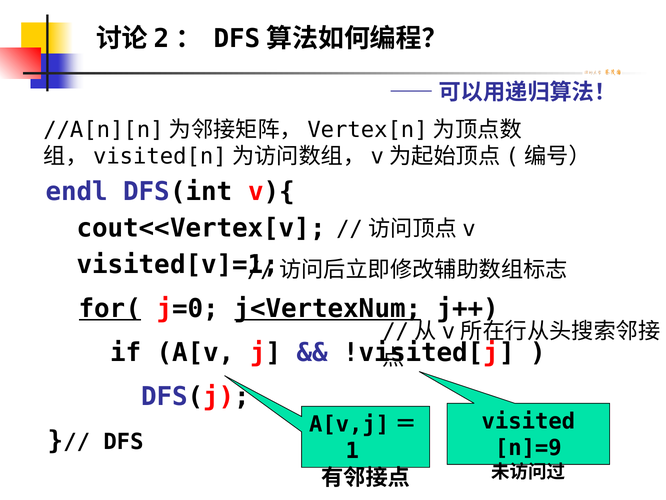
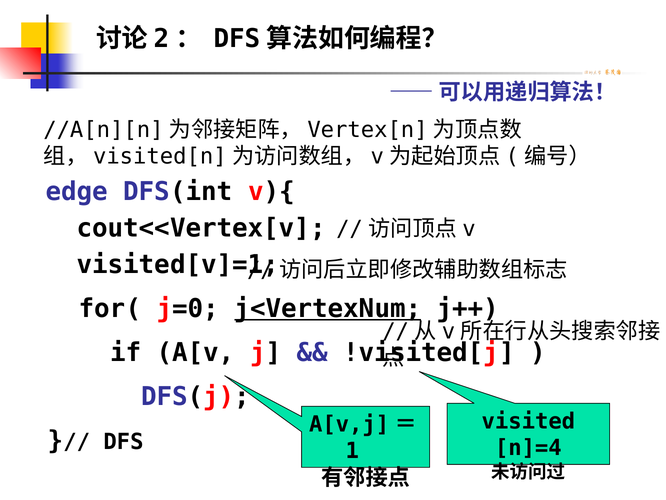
endl: endl -> edge (77, 192)
for( underline: present -> none (110, 308)
n]=9: n]=9 -> n]=4 (528, 448)
